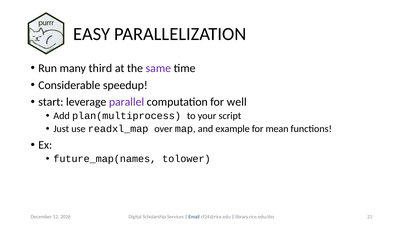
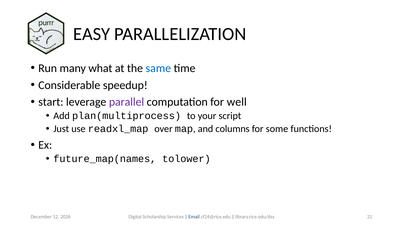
third: third -> what (100, 68)
same colour: purple -> blue (158, 68)
example: example -> columns (233, 129)
mean: mean -> some (277, 129)
